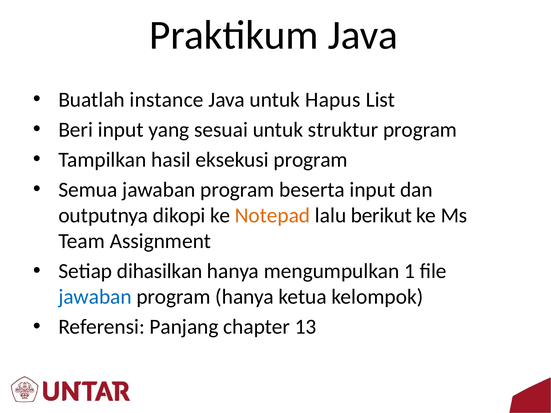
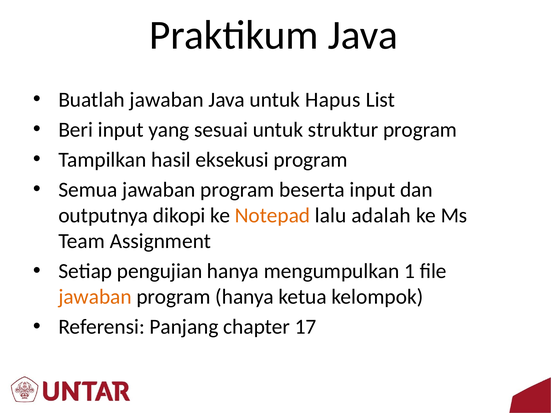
Buatlah instance: instance -> jawaban (167, 100)
berikut: berikut -> adalah (381, 216)
dihasilkan: dihasilkan -> pengujian (160, 271)
jawaban colour: blue -> orange (95, 297)
13: 13 -> 17 (306, 327)
